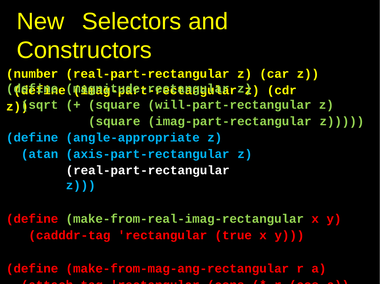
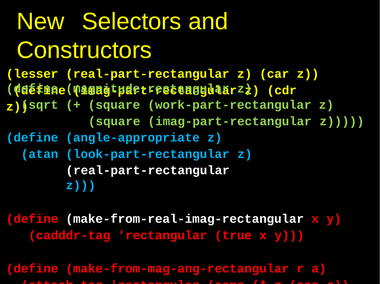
number: number -> lesser (32, 74)
will-part-rectangular: will-part-rectangular -> work-part-rectangular (230, 105)
axis-part-rectangular: axis-part-rectangular -> look-part-rectangular (148, 154)
make-from-real-imag-rectangular colour: light green -> white (185, 219)
